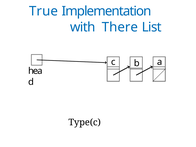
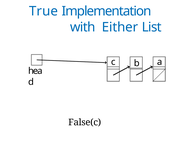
There: There -> Either (120, 27)
Type(c: Type(c -> False(c (85, 122)
